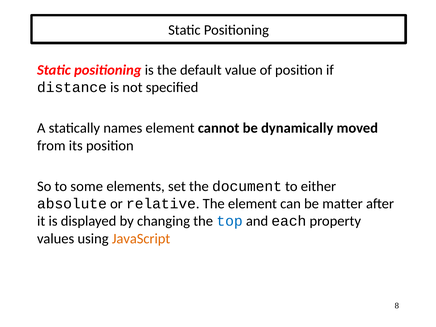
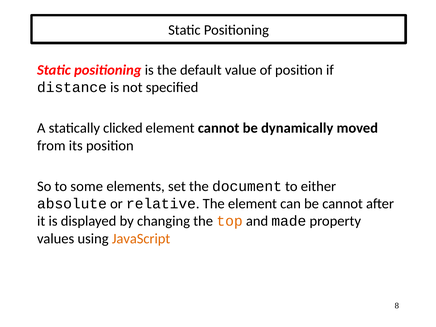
names: names -> clicked (123, 128)
be matter: matter -> cannot (343, 204)
top colour: blue -> orange (230, 221)
each: each -> made (289, 221)
